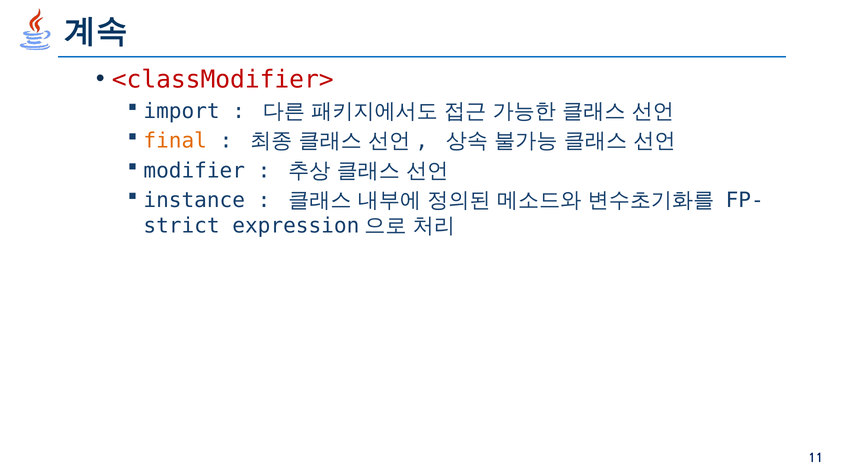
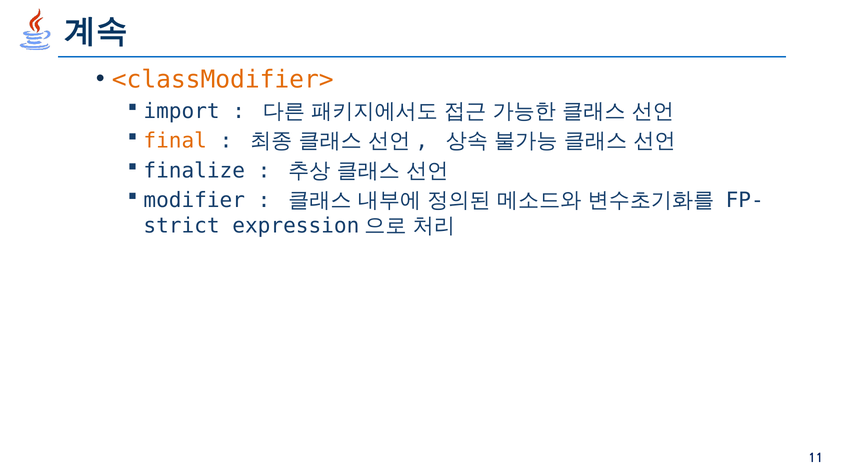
<classModifier> colour: red -> orange (223, 80)
modifier: modifier -> finalize (194, 171)
instance: instance -> modifier (194, 200)
